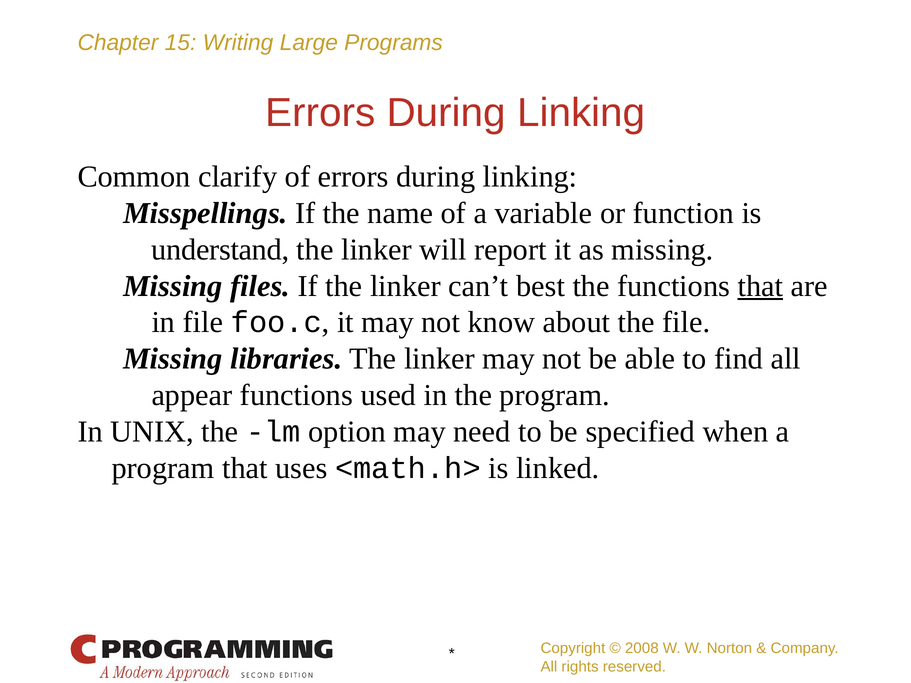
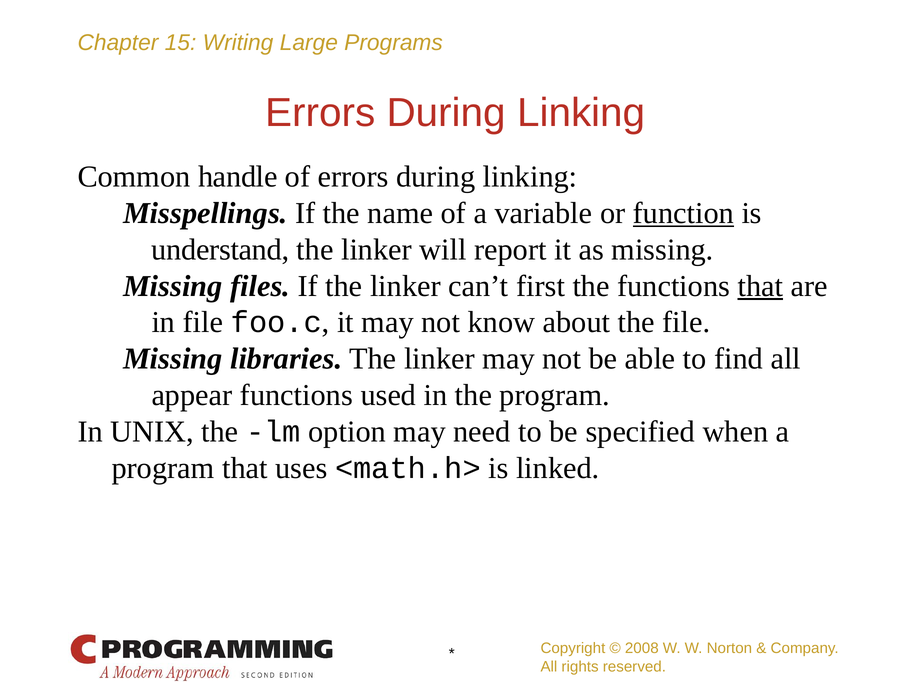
clarify: clarify -> handle (238, 177)
function underline: none -> present (683, 213)
best: best -> first (541, 286)
